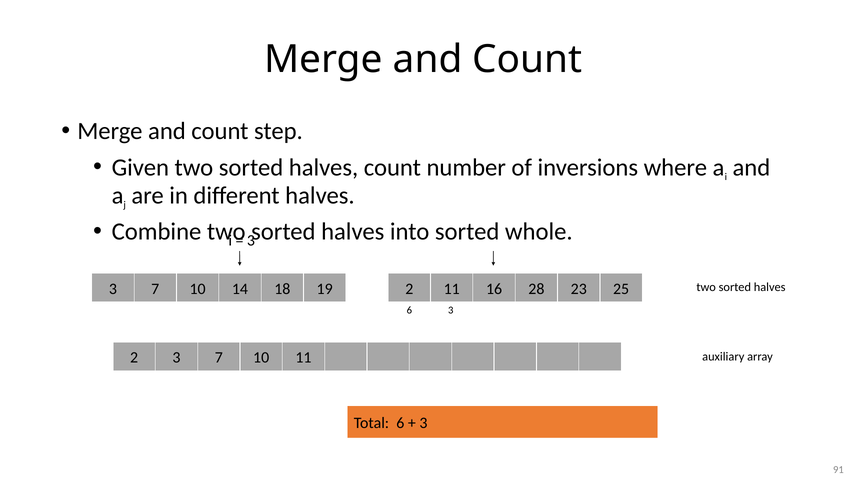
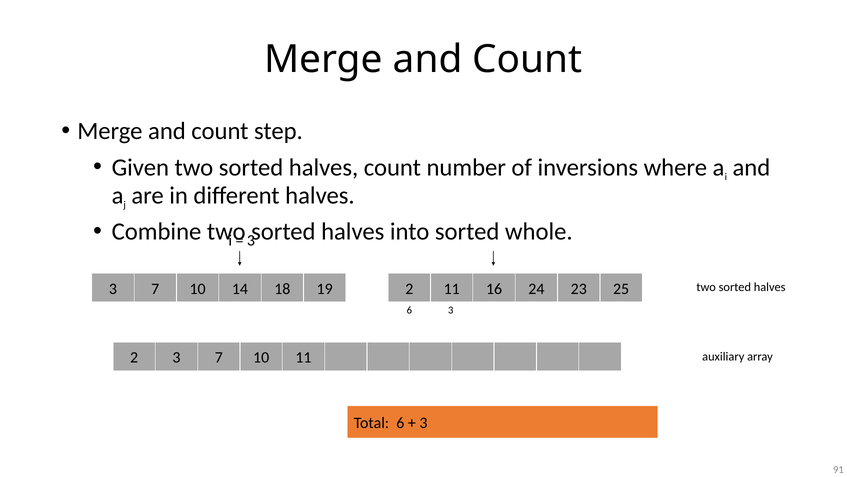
28: 28 -> 24 (536, 288)
